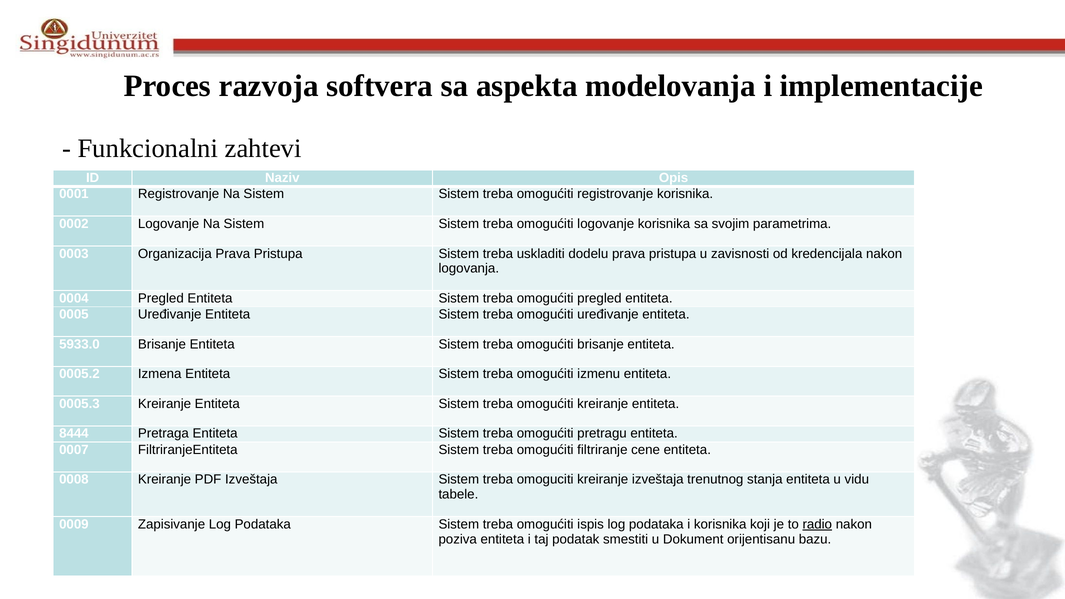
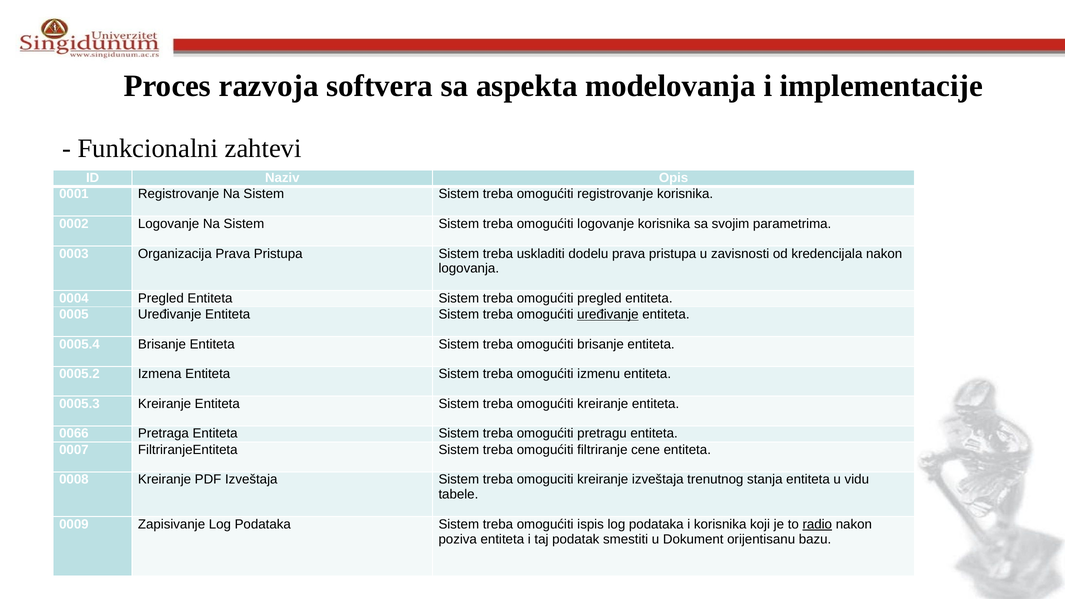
uređivanje underline: none -> present (608, 315)
5933.0: 5933.0 -> 0005.4 (79, 344)
8444: 8444 -> 0066 (74, 434)
